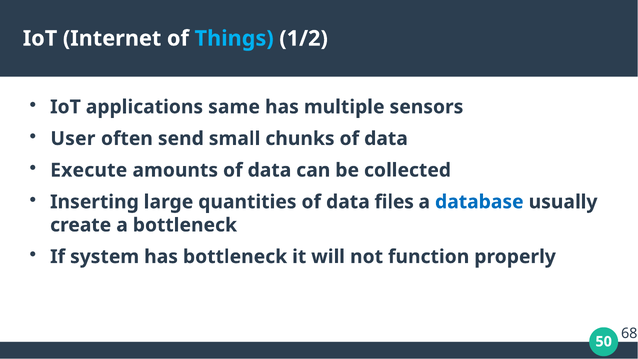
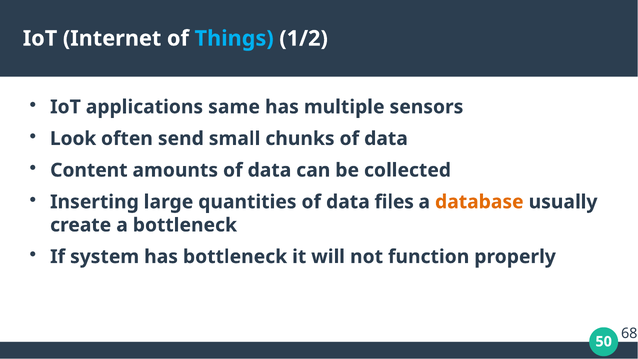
User: User -> Look (73, 139)
Execute: Execute -> Content (89, 170)
database colour: blue -> orange (479, 202)
